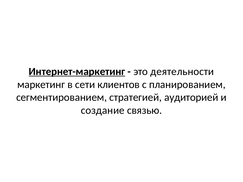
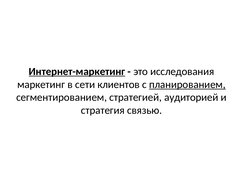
деятельности: деятельности -> исследования (182, 72)
планированием underline: none -> present (187, 85)
создание: создание -> стратегия (103, 110)
